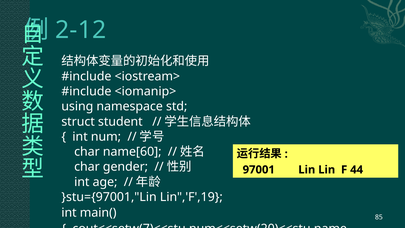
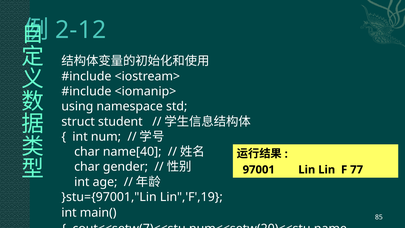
name[60: name[60 -> name[40 (132, 152)
44: 44 -> 77 (357, 170)
